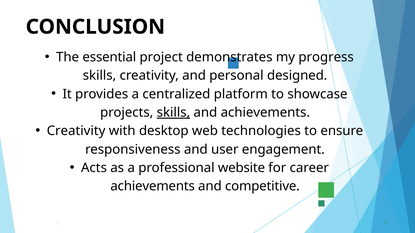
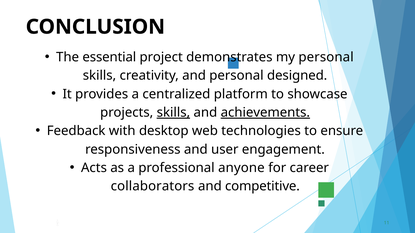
my progress: progress -> personal (326, 57)
achievements underline: none -> present (265, 113)
Creativity: Creativity -> Feedback (76, 131)
website: website -> anyone (241, 168)
achievements: achievements -> collaborators (152, 187)
